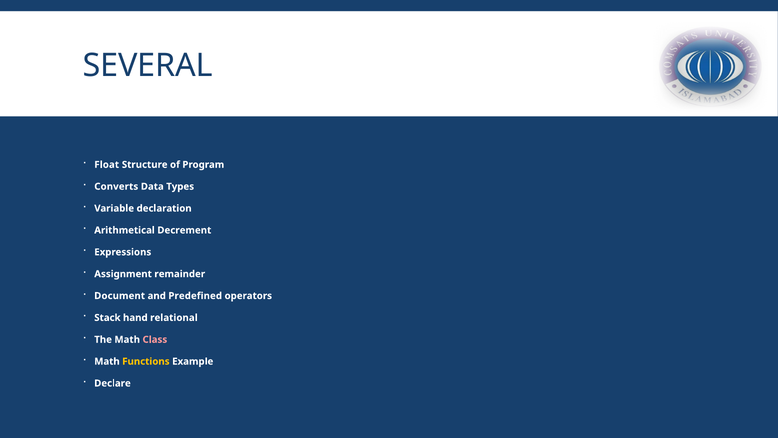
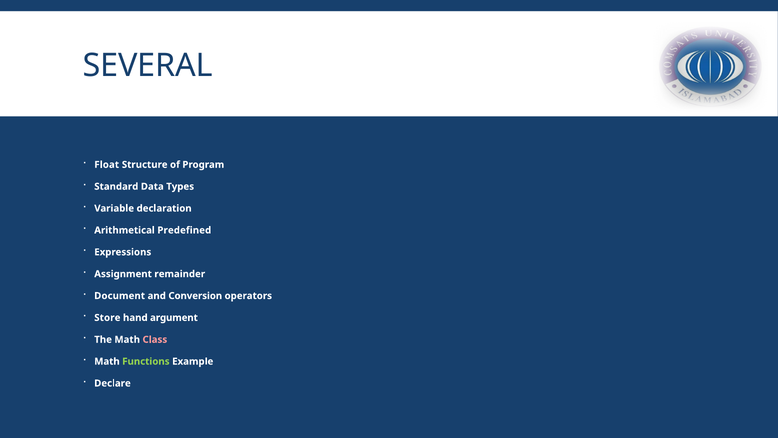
Converts: Converts -> Standard (116, 186)
Decrement: Decrement -> Predefined (184, 230)
Predefined: Predefined -> Conversion (195, 296)
Stack: Stack -> Store (107, 317)
relational: relational -> argument (174, 317)
Functions colour: yellow -> light green (146, 361)
